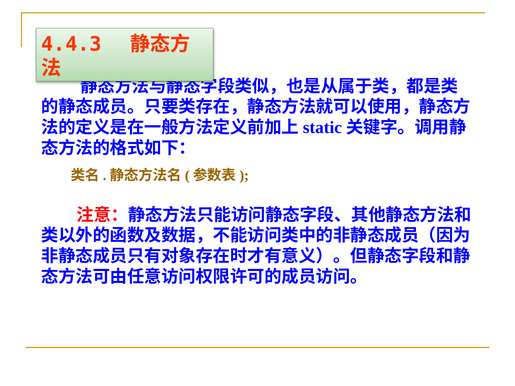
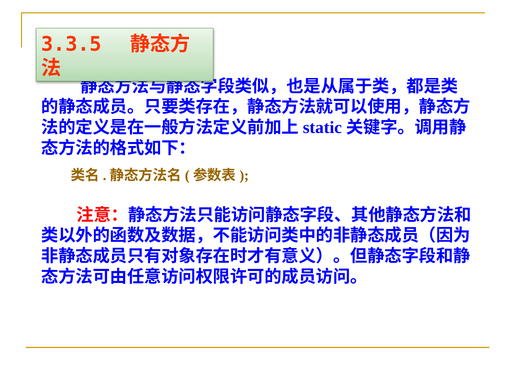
4.4.3: 4.4.3 -> 3.3.5 (71, 44)
